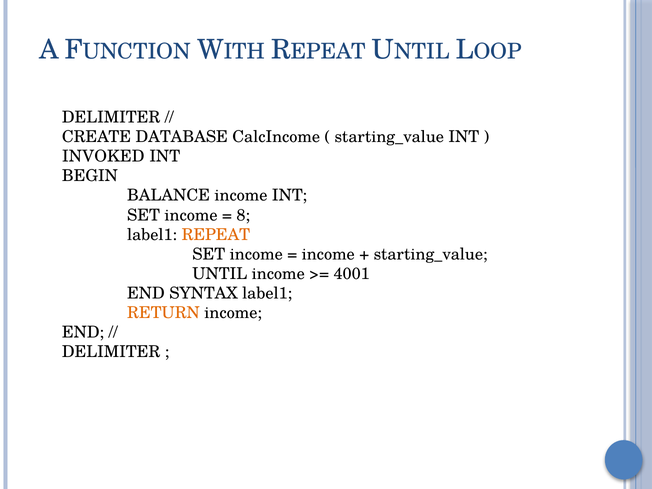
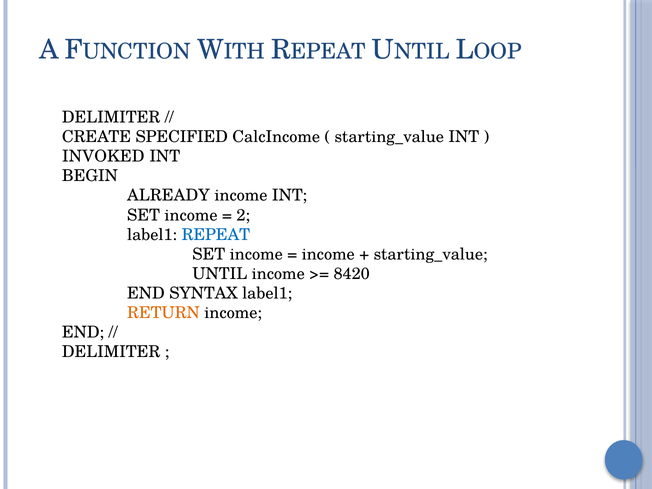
DATABASE: DATABASE -> SPECIFIED (182, 137)
BALANCE: BALANCE -> ALREADY (168, 196)
8: 8 -> 2 (243, 215)
REPEAT colour: orange -> blue (216, 235)
4001: 4001 -> 8420 (352, 274)
